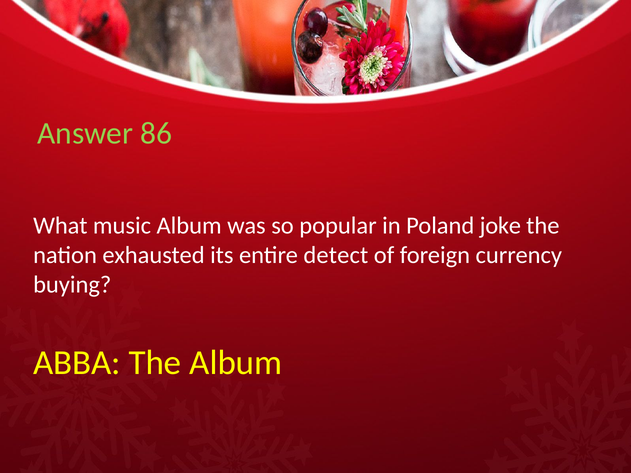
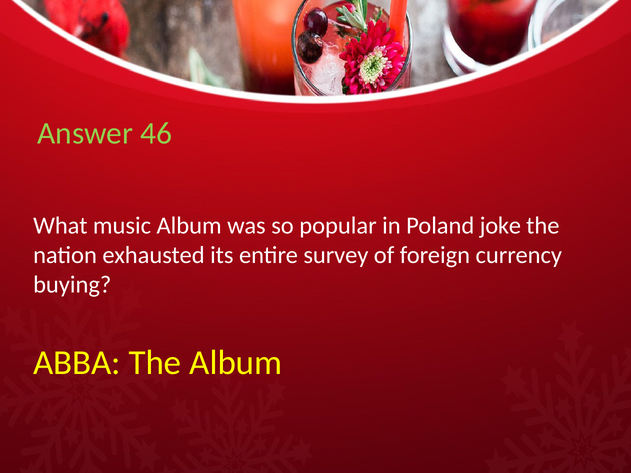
86: 86 -> 46 (156, 133)
detect: detect -> survey (336, 255)
